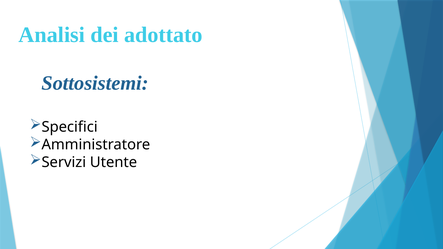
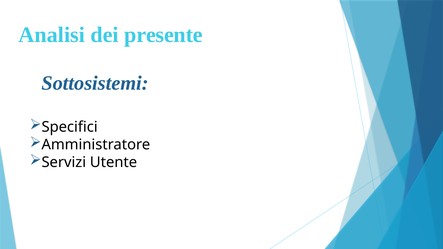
adottato: adottato -> presente (164, 35)
